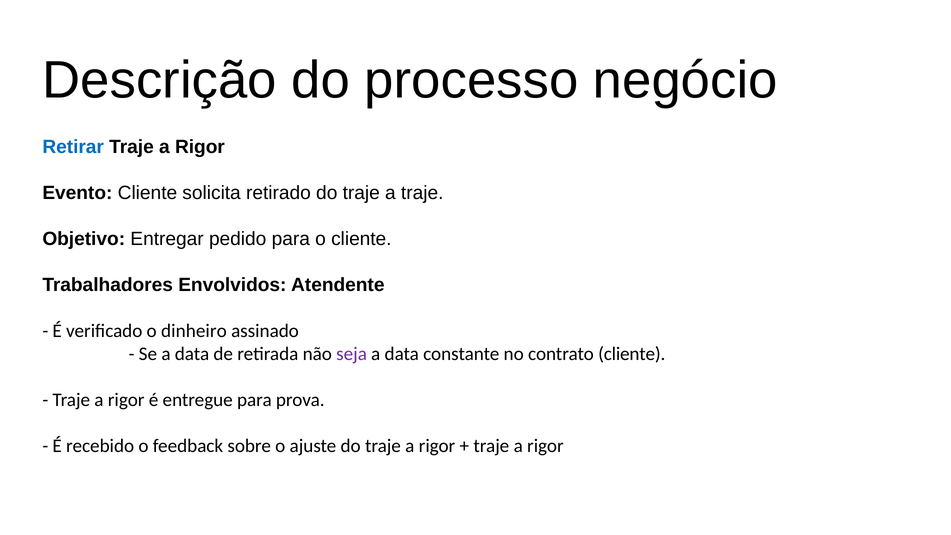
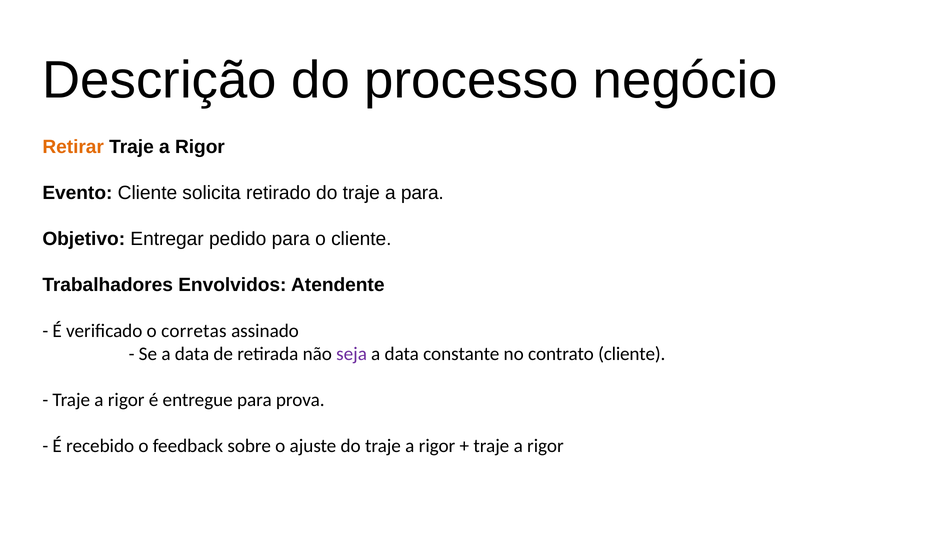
Retirar colour: blue -> orange (73, 147)
a traje: traje -> para (422, 193)
dinheiro: dinheiro -> corretas (194, 331)
